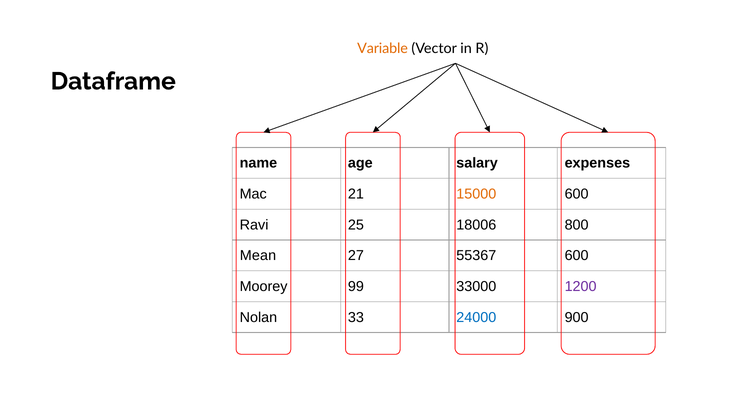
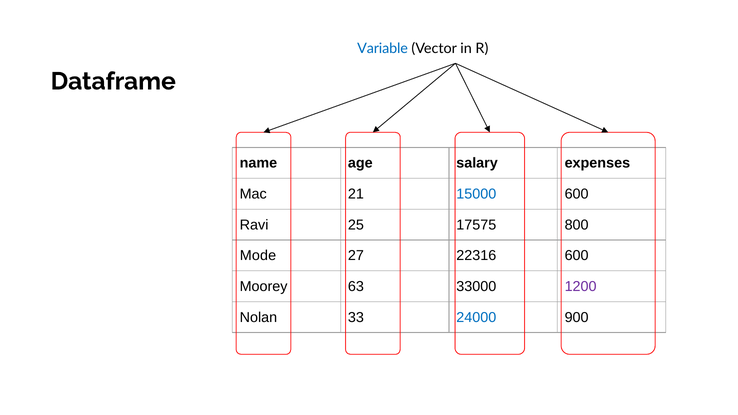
Variable colour: orange -> blue (383, 48)
15000 colour: orange -> blue (476, 194)
18006: 18006 -> 17575 (476, 225)
Mean: Mean -> Mode (258, 256)
55367: 55367 -> 22316 (476, 256)
99: 99 -> 63 (356, 287)
